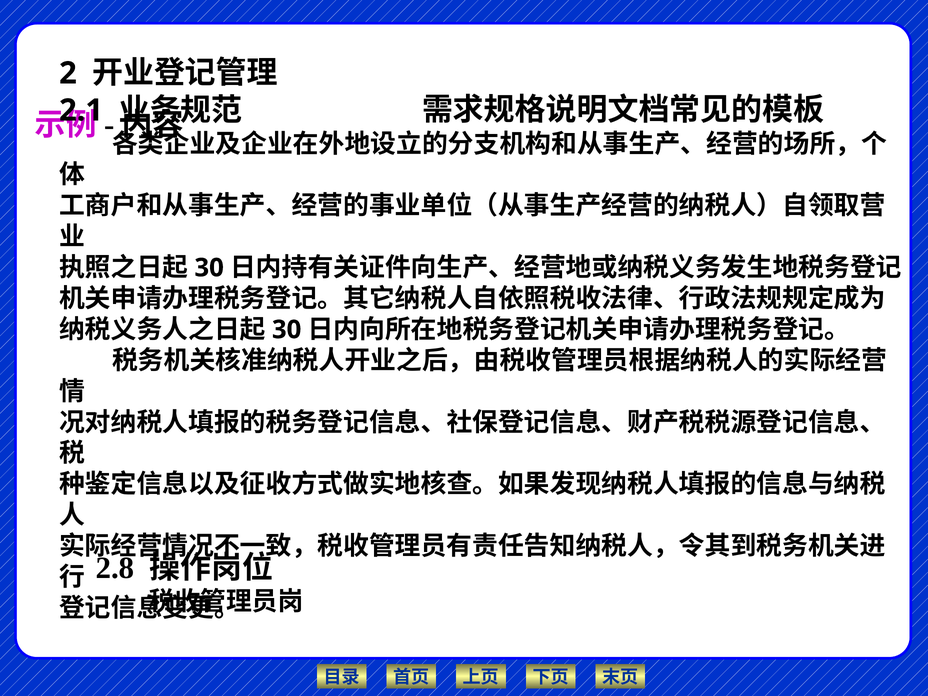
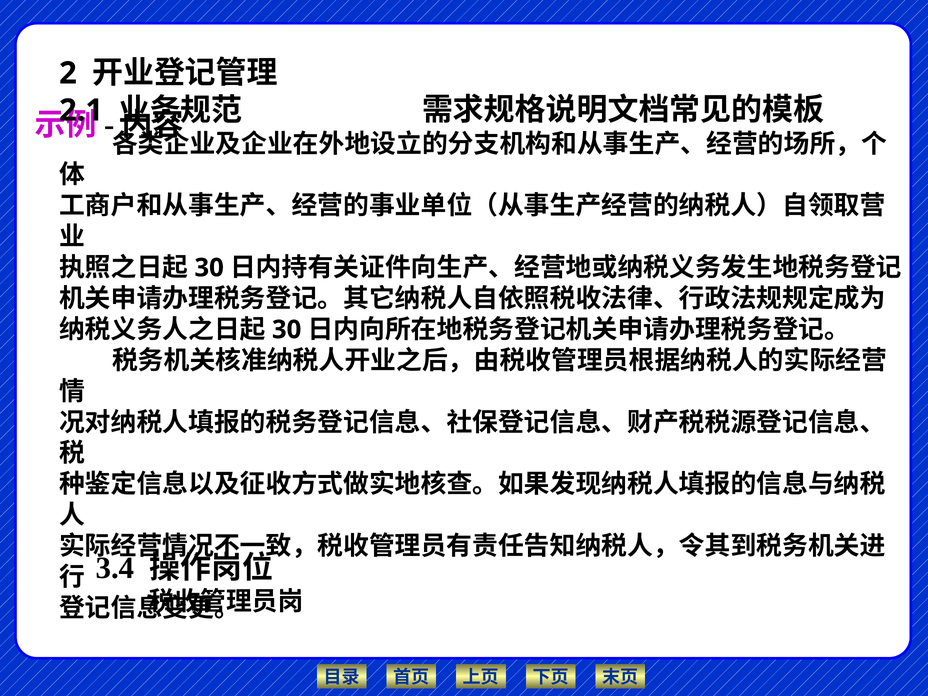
2.8: 2.8 -> 3.4 (115, 568)
